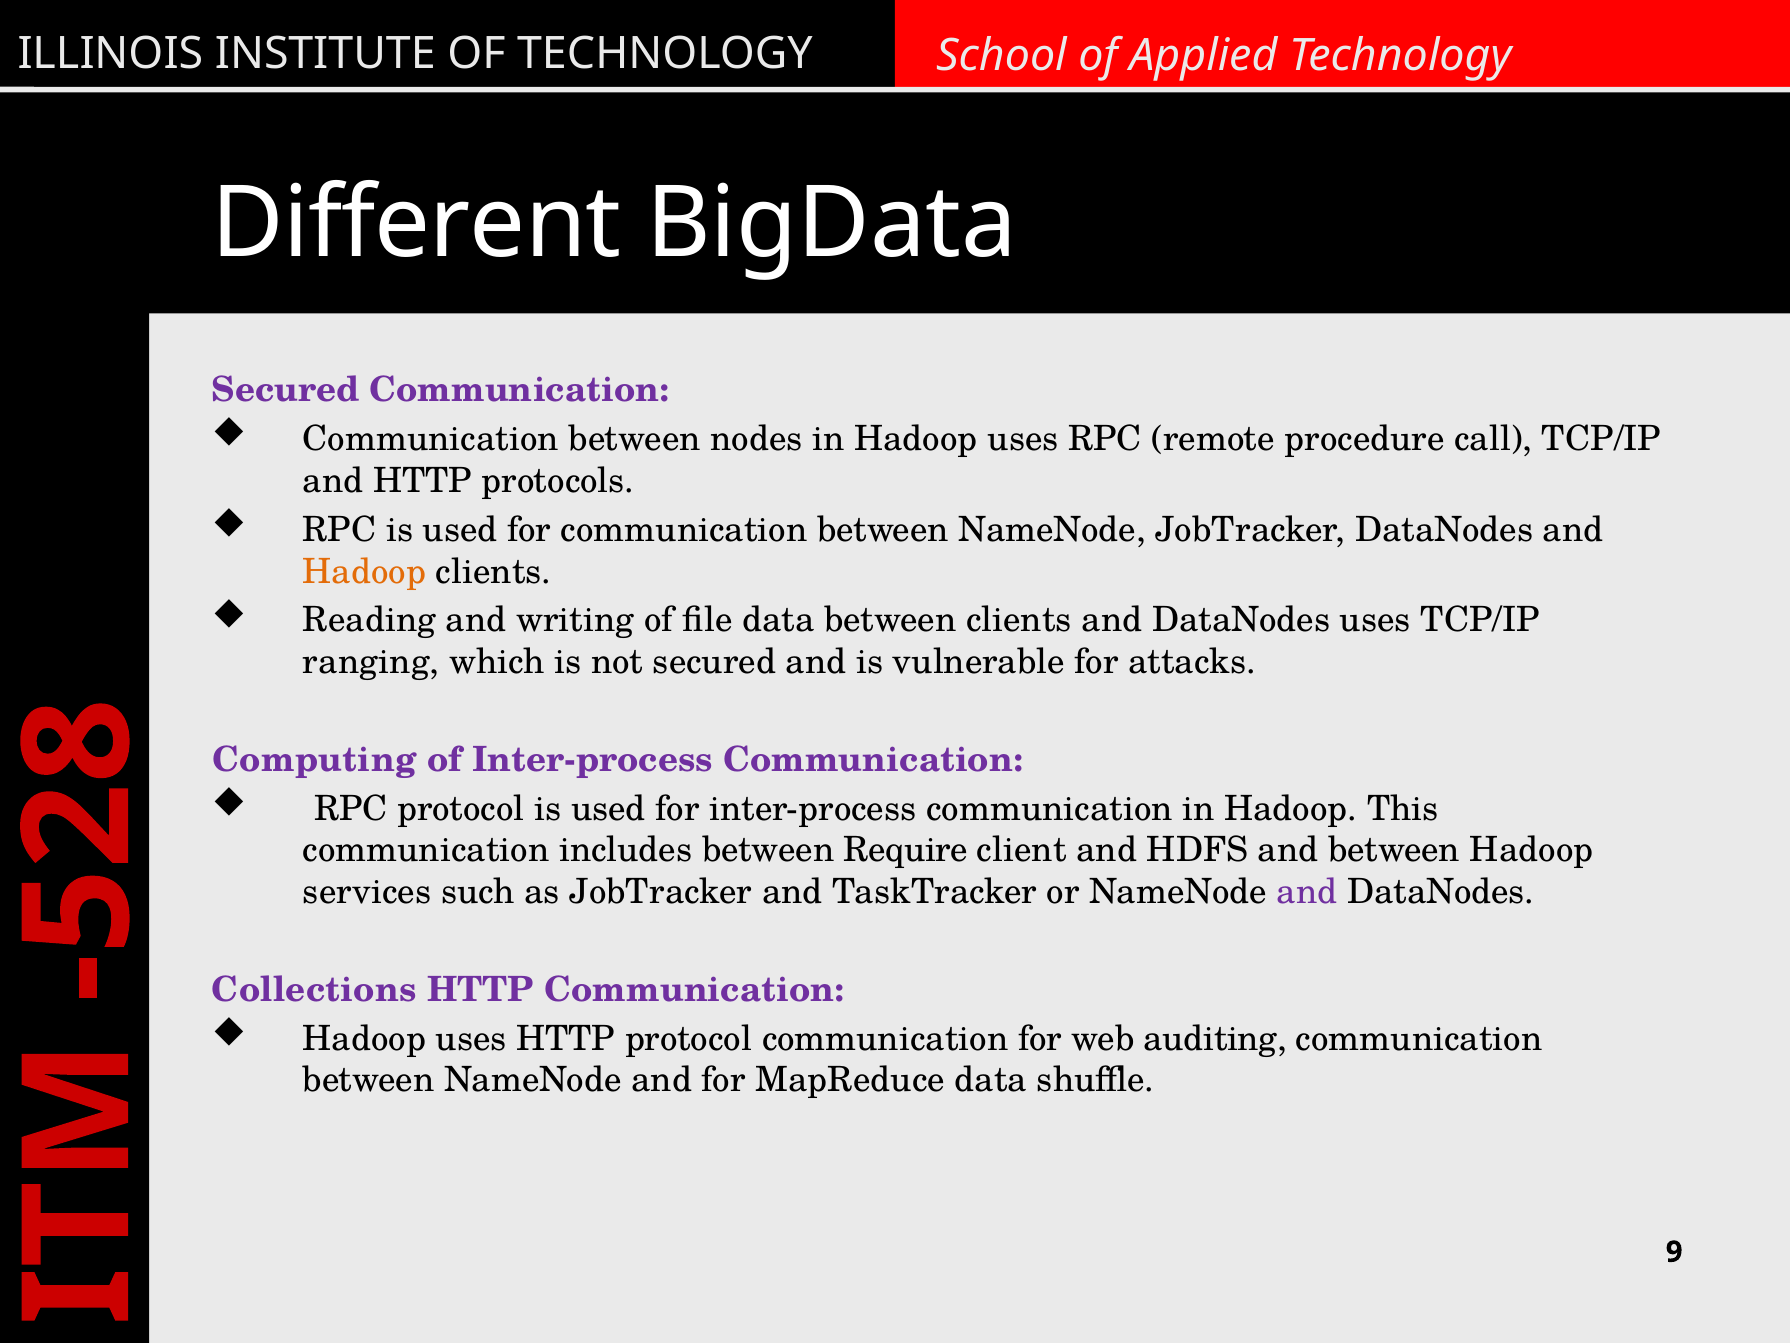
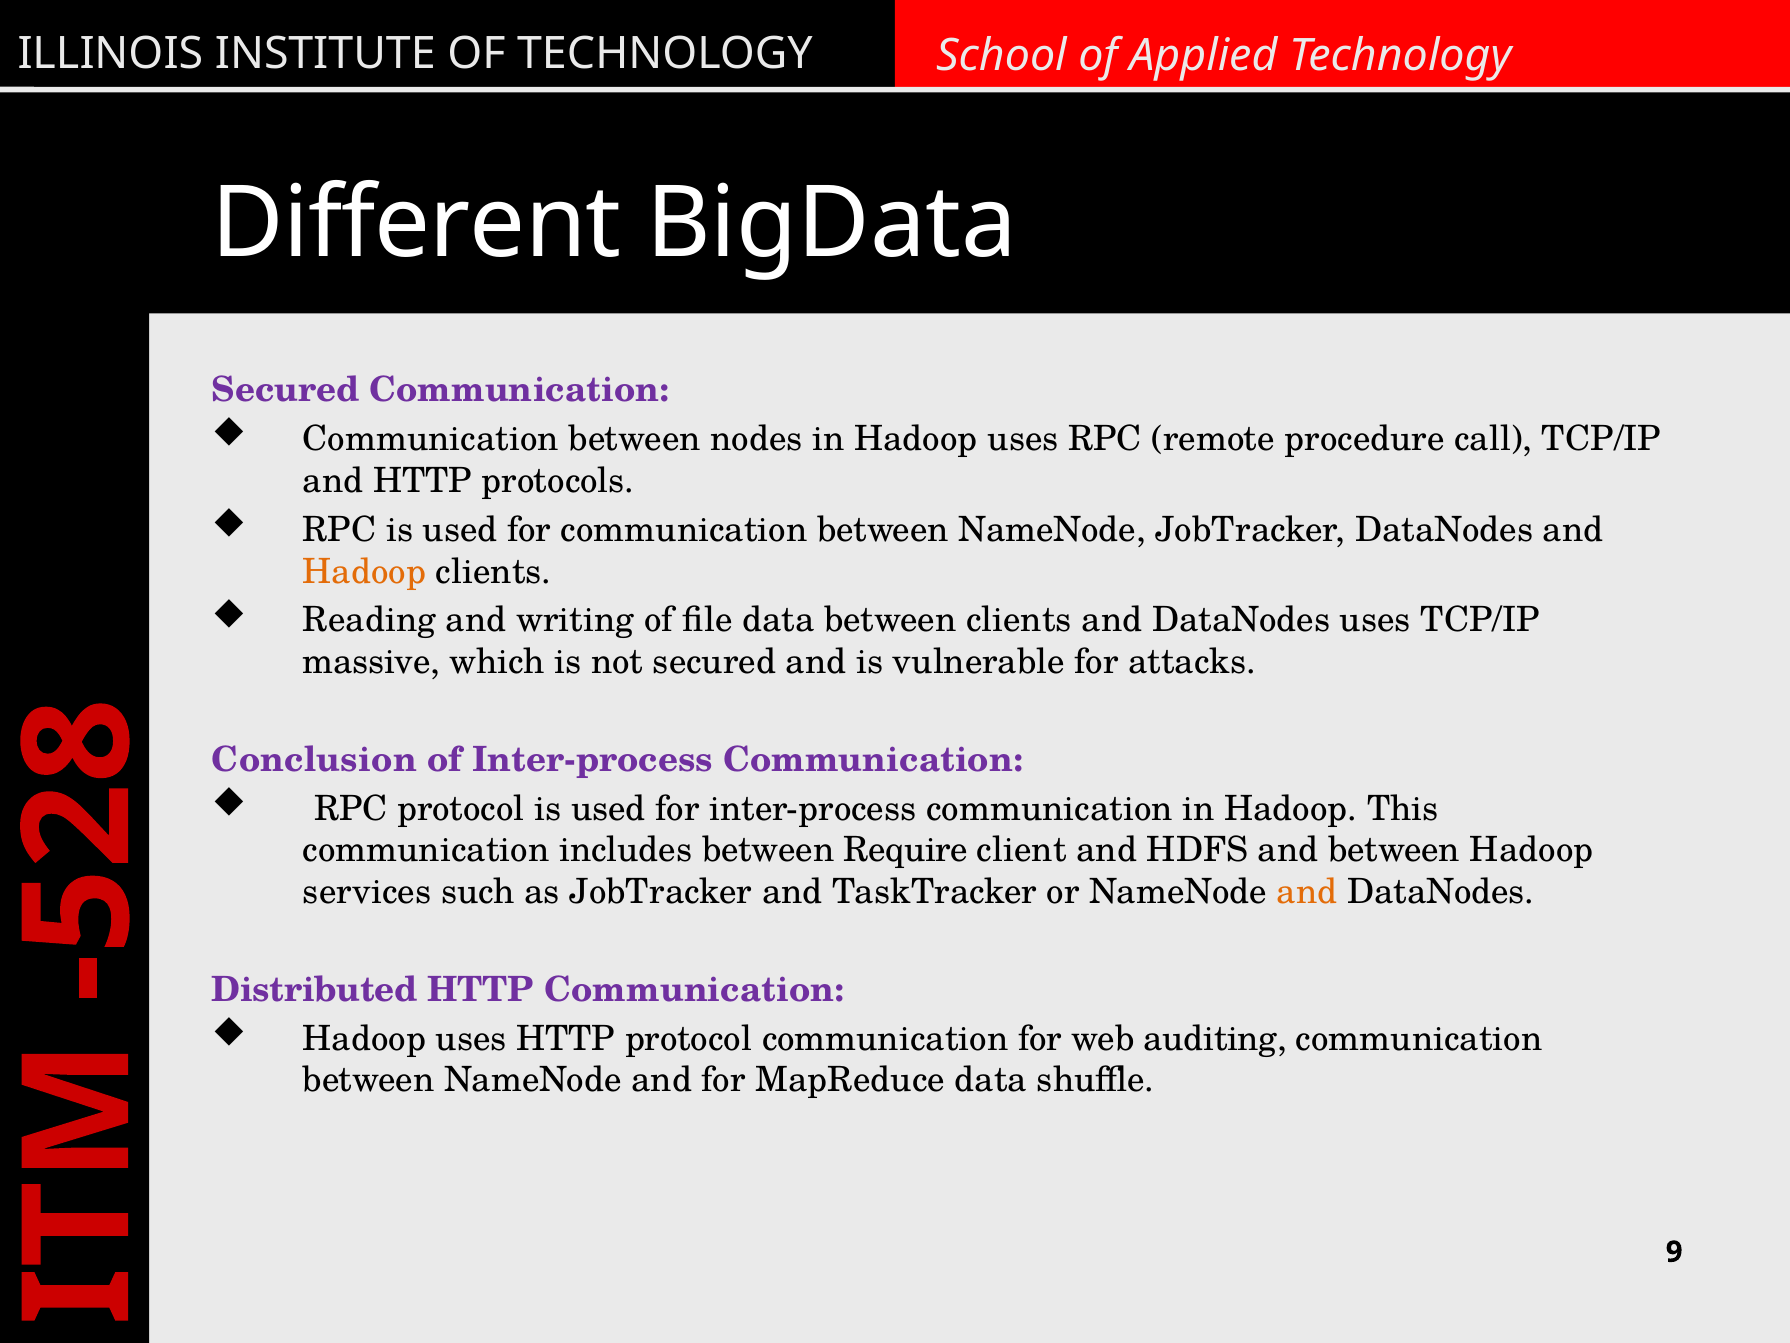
ranging: ranging -> massive (371, 662)
Computing: Computing -> Conclusion (314, 759)
and colour: purple -> orange (1307, 892)
Collections: Collections -> Distributed (315, 989)
